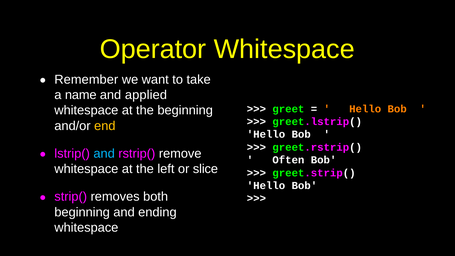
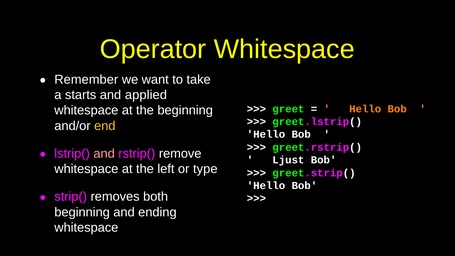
name: name -> starts (81, 95)
and colour: light blue -> pink (104, 154)
Often: Often -> Ljust (288, 160)
slice: slice -> type (205, 169)
